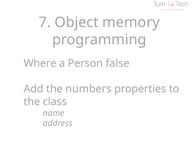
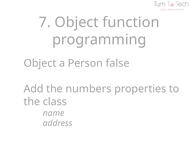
memory: memory -> function (131, 22)
Where: Where -> Object (40, 63)
